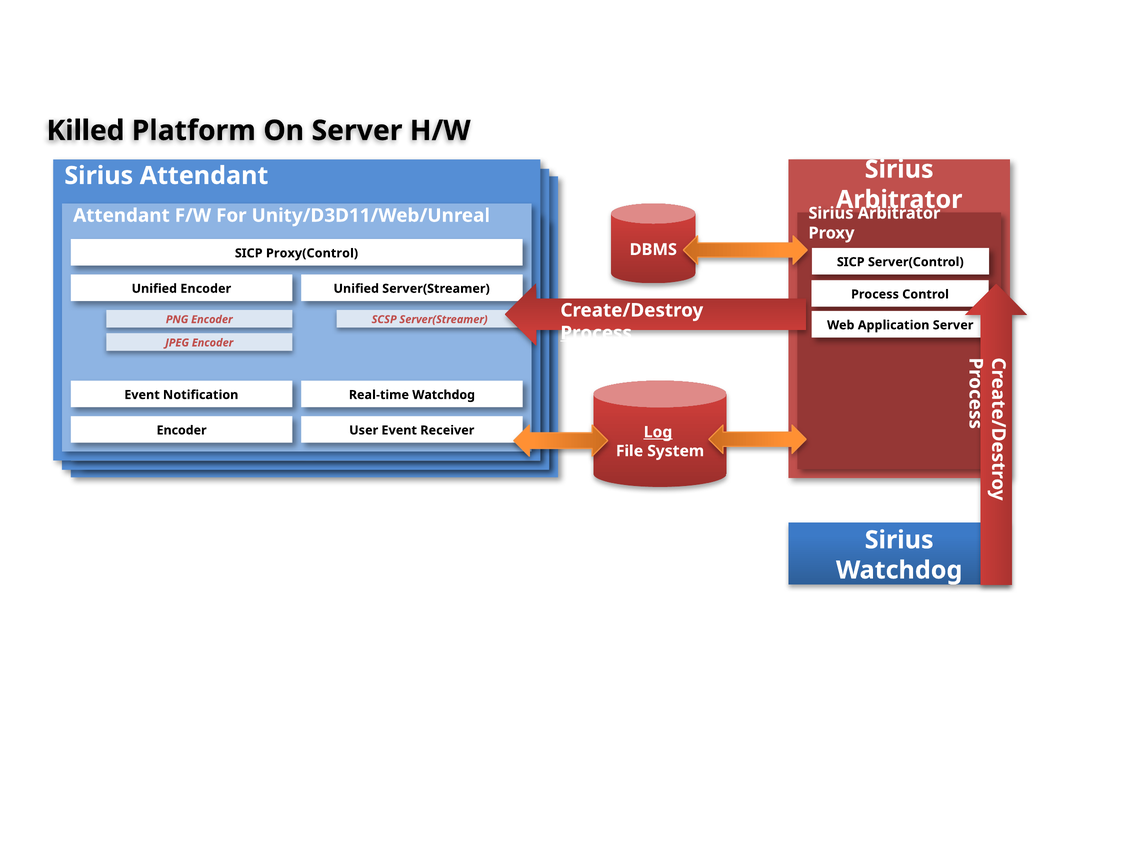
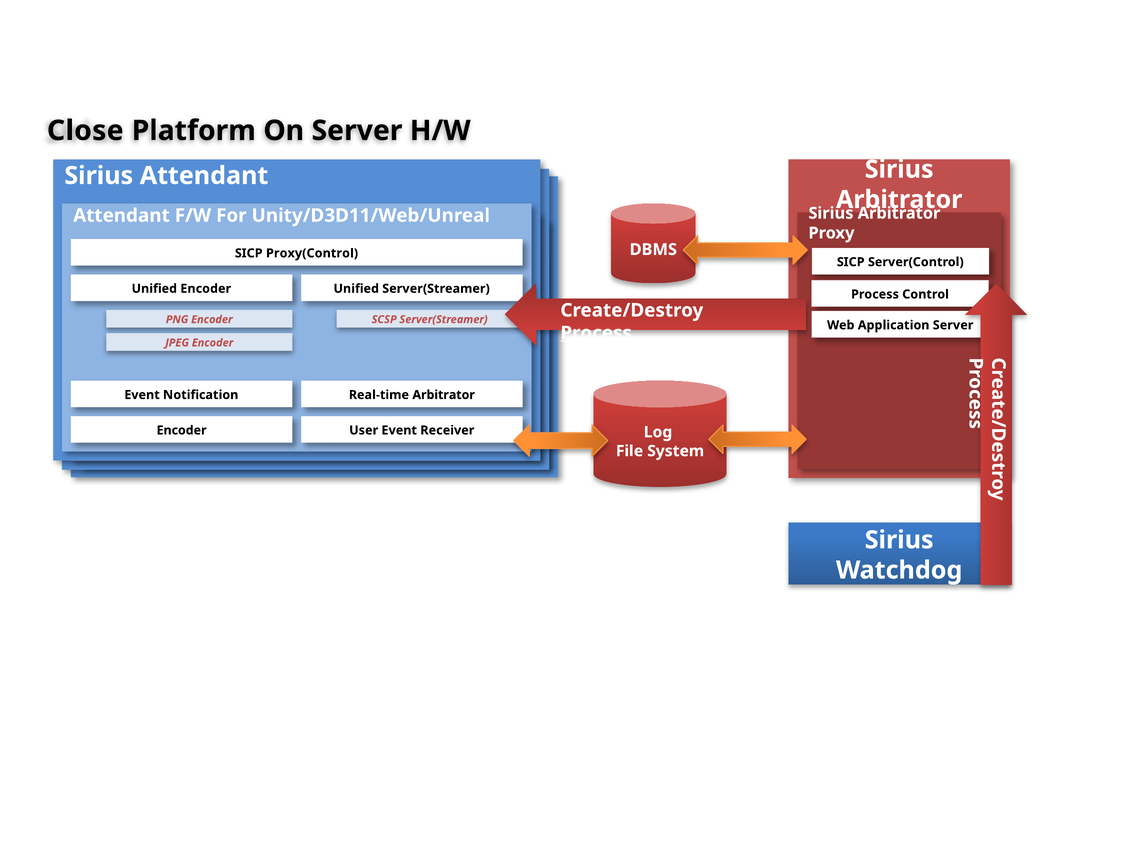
Killed: Killed -> Close (85, 131)
Real-time Watchdog: Watchdog -> Arbitrator (444, 395)
Log underline: present -> none (658, 432)
